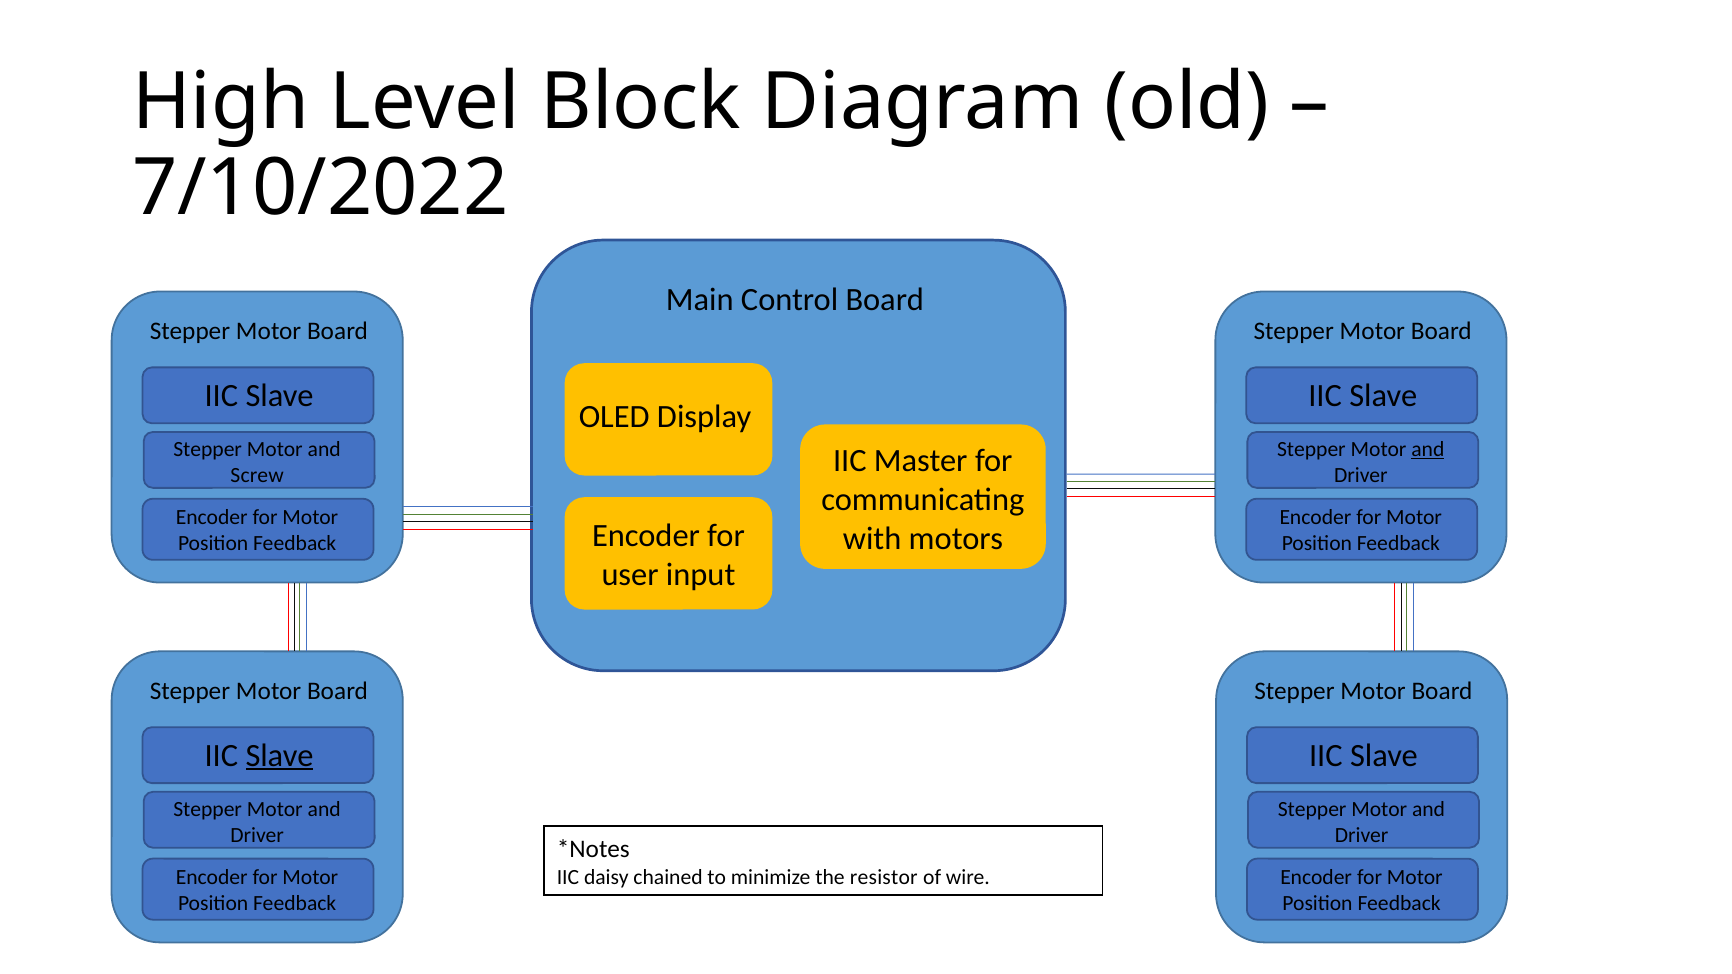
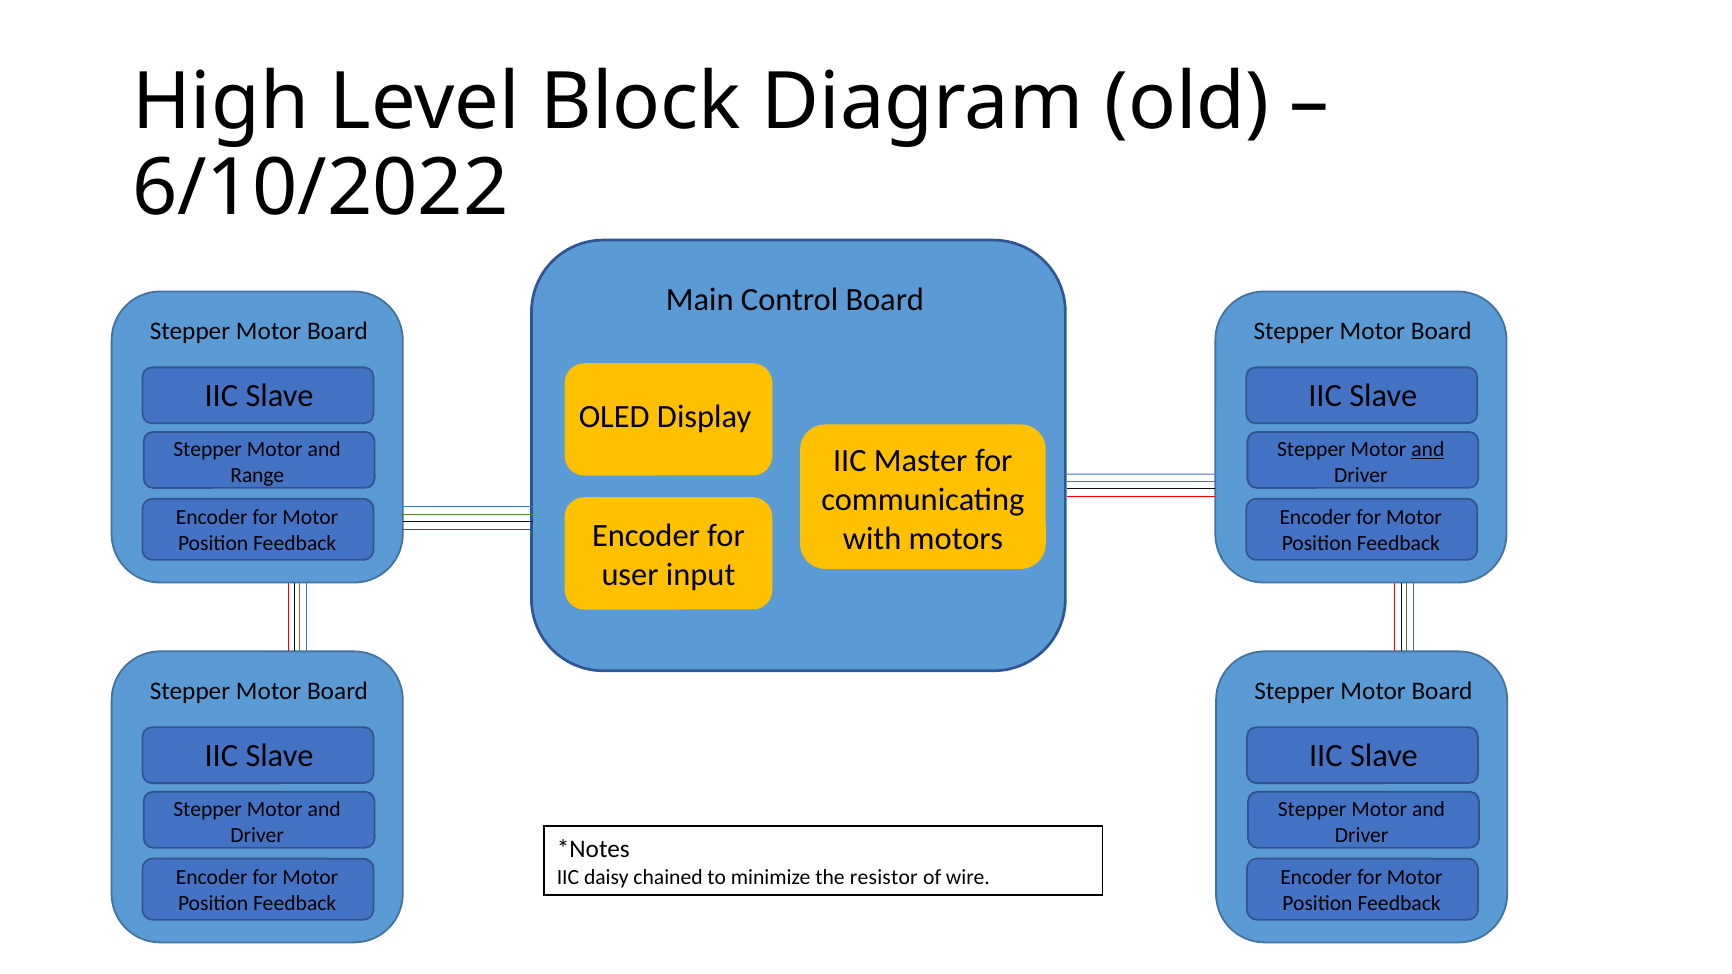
7/10/2022: 7/10/2022 -> 6/10/2022 (320, 188)
Screw: Screw -> Range (257, 475)
Slave underline: present -> none (280, 756)
